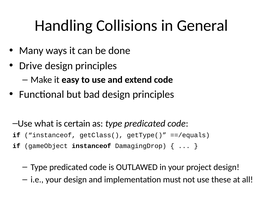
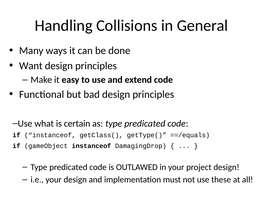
Drive: Drive -> Want (31, 65)
